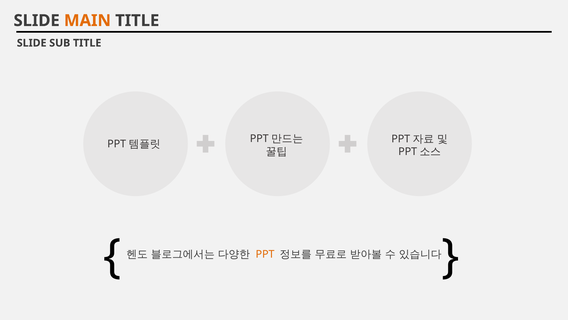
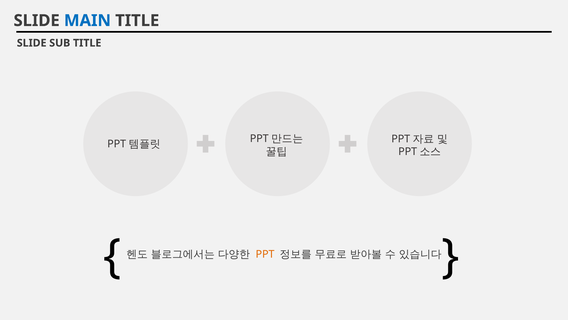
MAIN colour: orange -> blue (87, 21)
